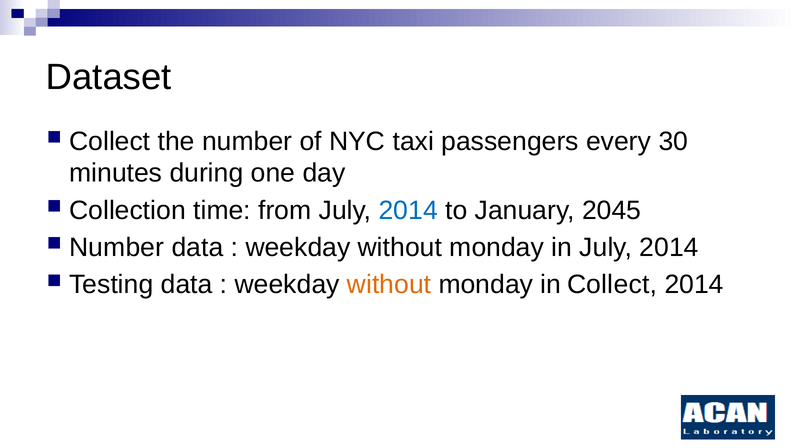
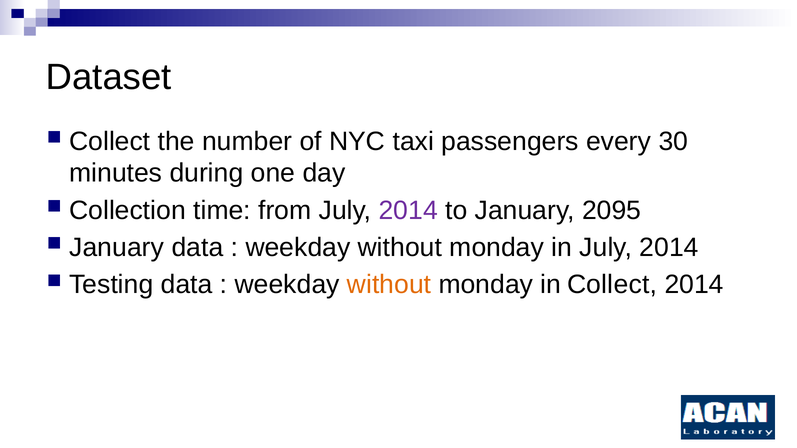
2014 colour: blue -> purple (408, 210)
2045: 2045 -> 2095 (612, 210)
Number: Number -> January (117, 248)
